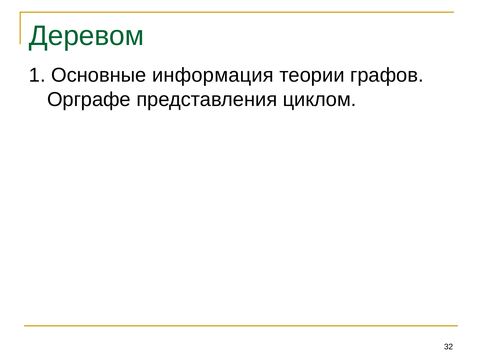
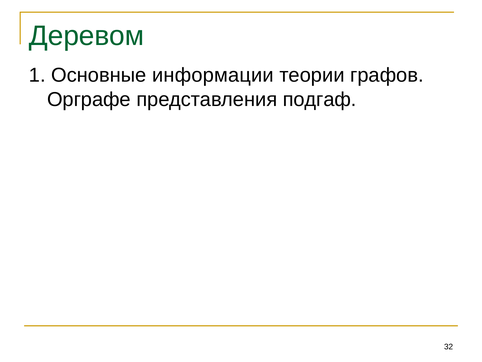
информация: информация -> информации (213, 75)
циклом: циклом -> подгаф (320, 99)
